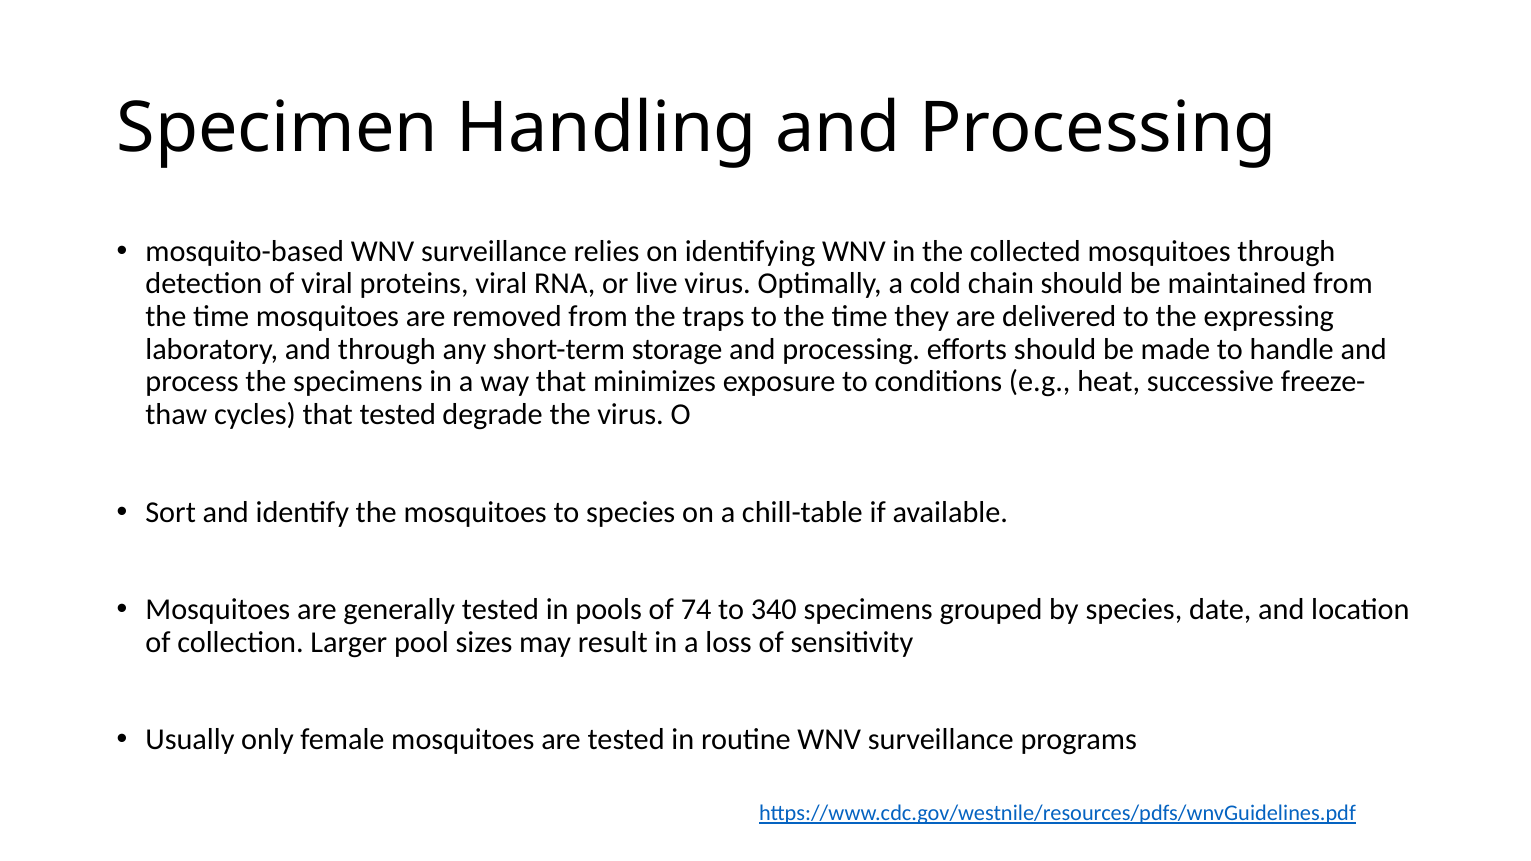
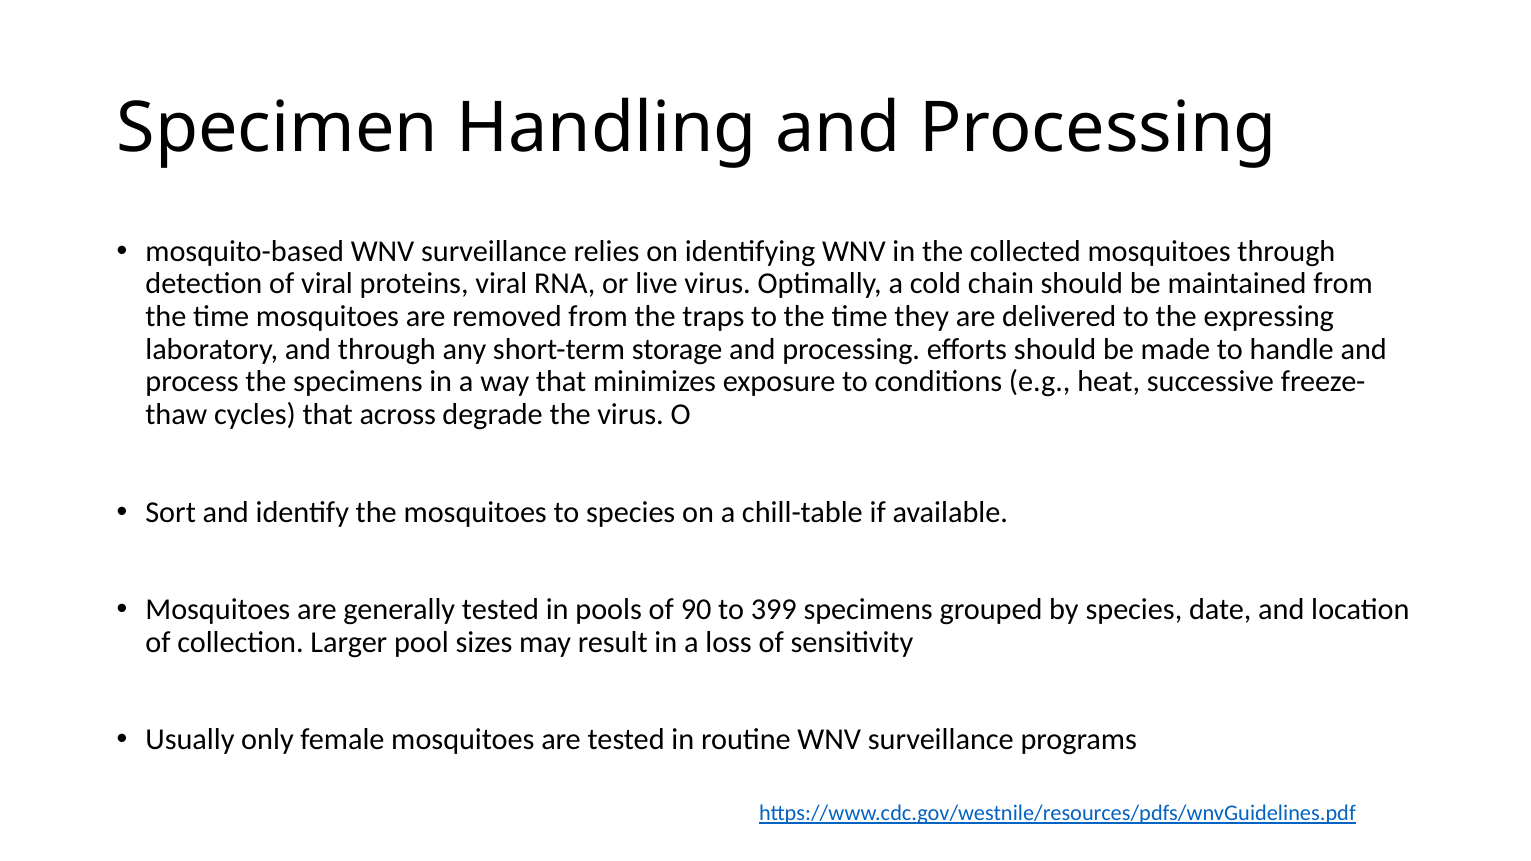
that tested: tested -> across (398, 415)
74: 74 -> 90 (696, 609)
340: 340 -> 399 (774, 609)
